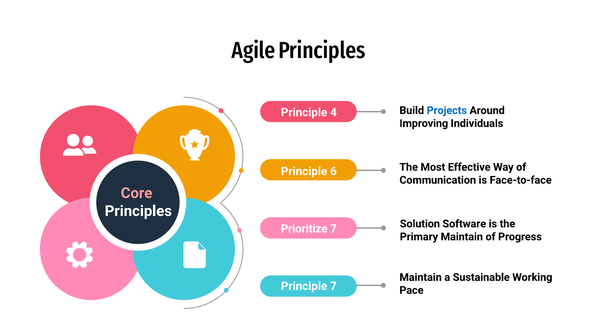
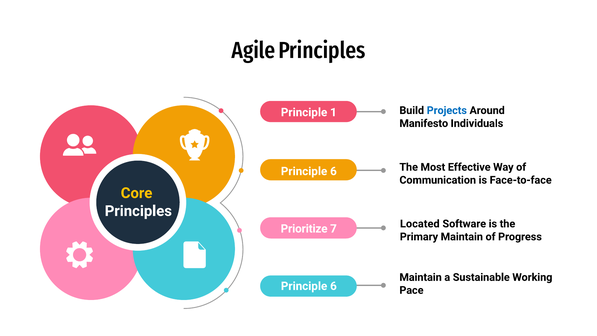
4: 4 -> 1 (333, 112)
Improving: Improving -> Manifesto (424, 123)
Core colour: pink -> yellow (137, 193)
Solution: Solution -> Located (420, 224)
7: 7 -> 6 (333, 286)
